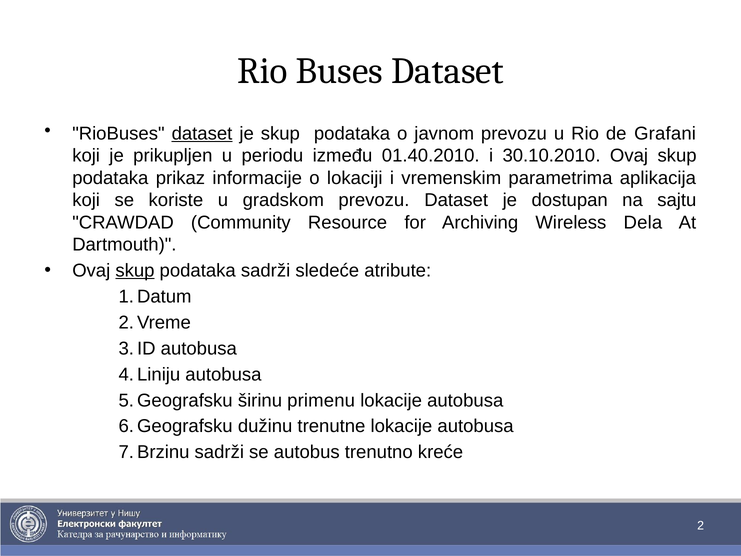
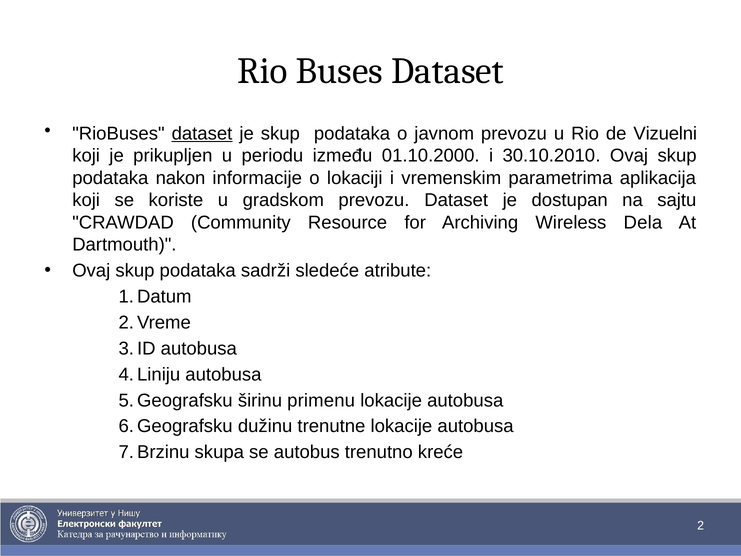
Grafani: Grafani -> Vizuelni (665, 133)
01.40.2010: 01.40.2010 -> 01.10.2000 (431, 156)
prikaz: prikaz -> nakon (181, 178)
skup underline: present -> none (135, 271)
sadrži: sadrži -> skupa (219, 452)
